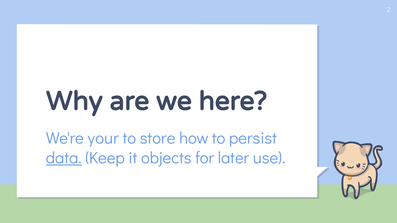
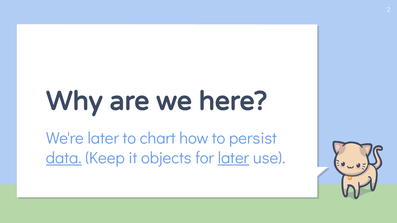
We're your: your -> later (103, 138)
store: store -> chart (158, 138)
later underline: none -> present (234, 158)
